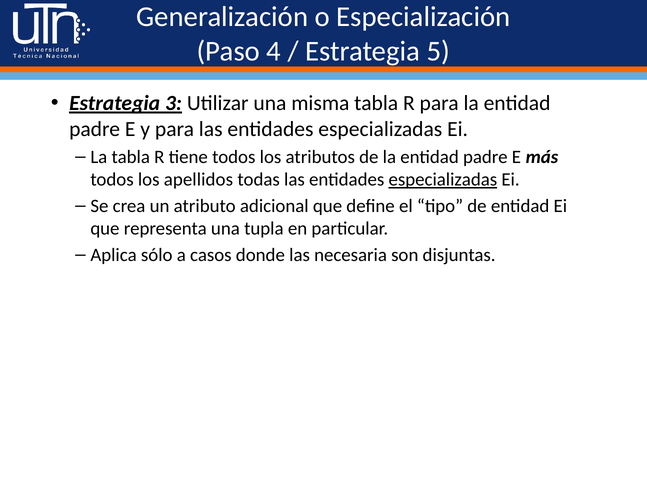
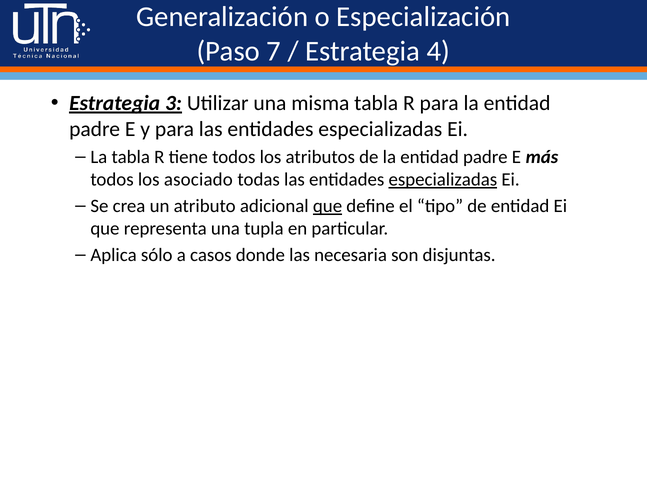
4: 4 -> 7 (274, 51)
5: 5 -> 4 (438, 51)
apellidos: apellidos -> asociado (198, 180)
que underline: none -> present (328, 206)
